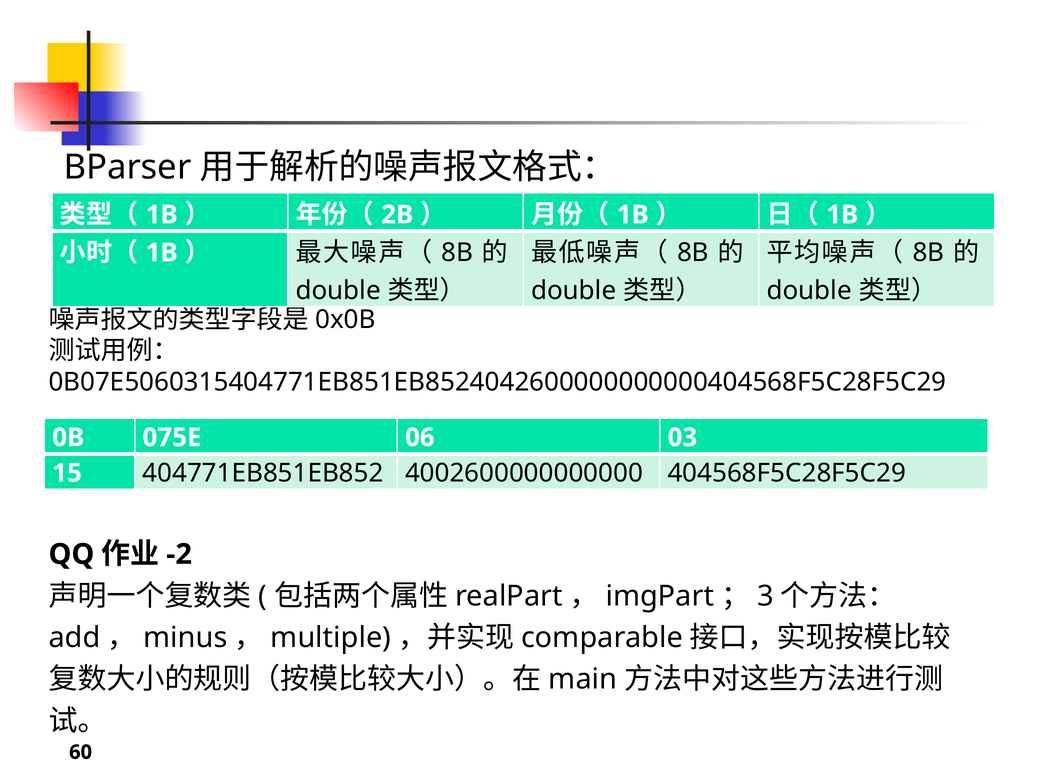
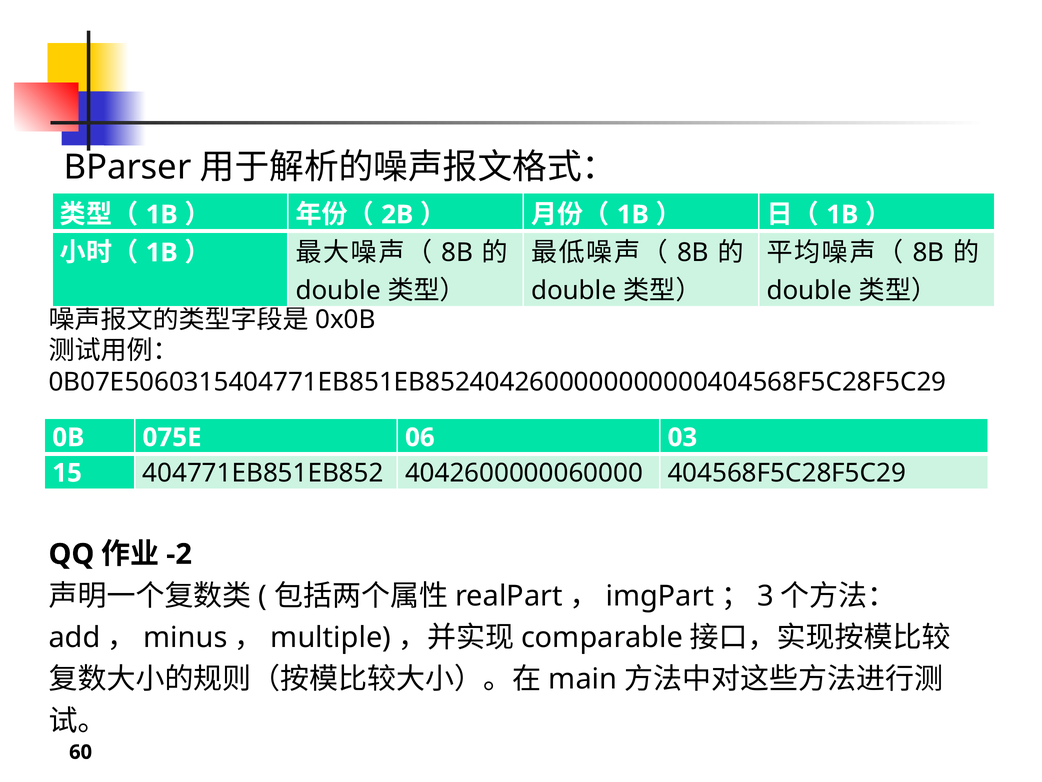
4002600000000000: 4002600000000000 -> 4042600000060000 (524, 473)
